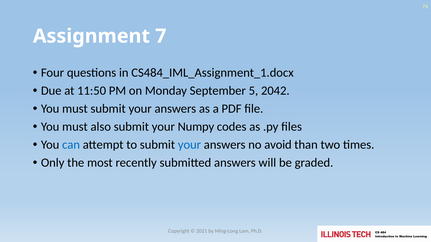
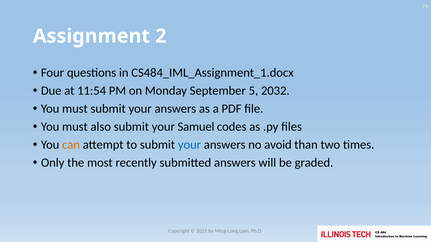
7: 7 -> 2 (161, 36)
11:50: 11:50 -> 11:54 (92, 91)
2042: 2042 -> 2032 (275, 91)
Numpy: Numpy -> Samuel (196, 127)
can colour: blue -> orange (71, 145)
